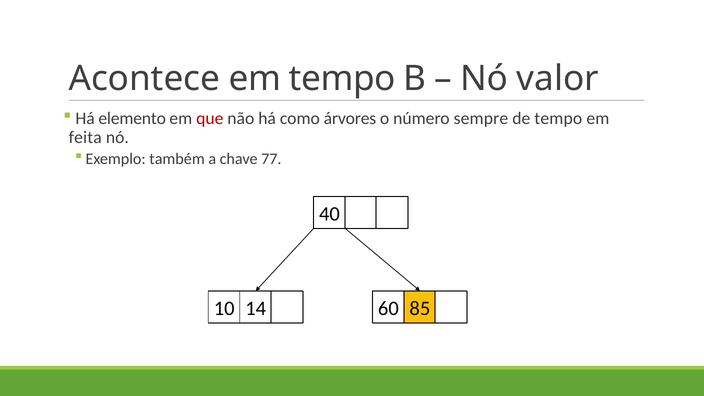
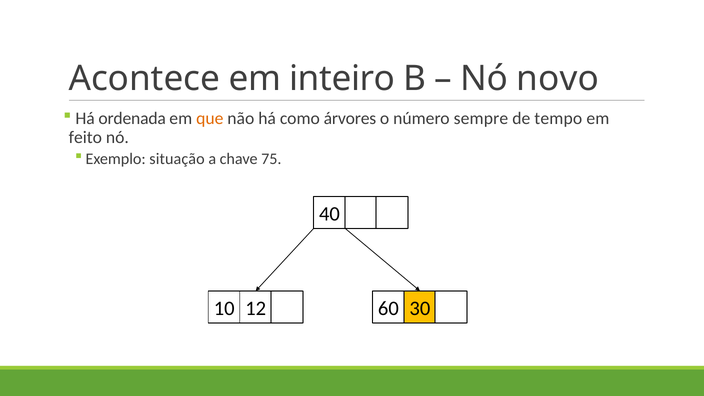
em tempo: tempo -> inteiro (342, 79)
valor: valor -> novo (558, 79)
elemento: elemento -> ordenada (132, 119)
que colour: red -> orange (210, 119)
feita: feita -> feito (85, 138)
também: também -> situação (177, 159)
77: 77 -> 75 (271, 159)
14: 14 -> 12 (256, 308)
85: 85 -> 30 (420, 308)
